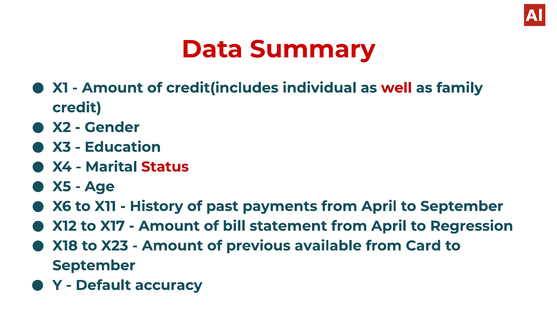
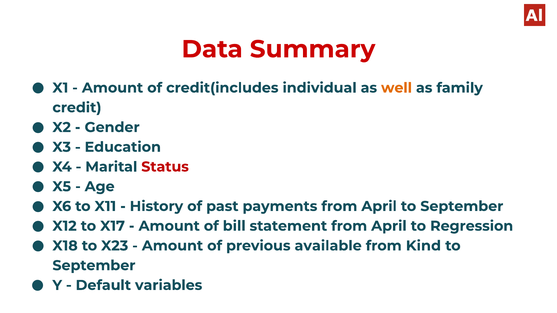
well colour: red -> orange (397, 88)
Card: Card -> Kind (423, 246)
accuracy: accuracy -> variables (169, 286)
